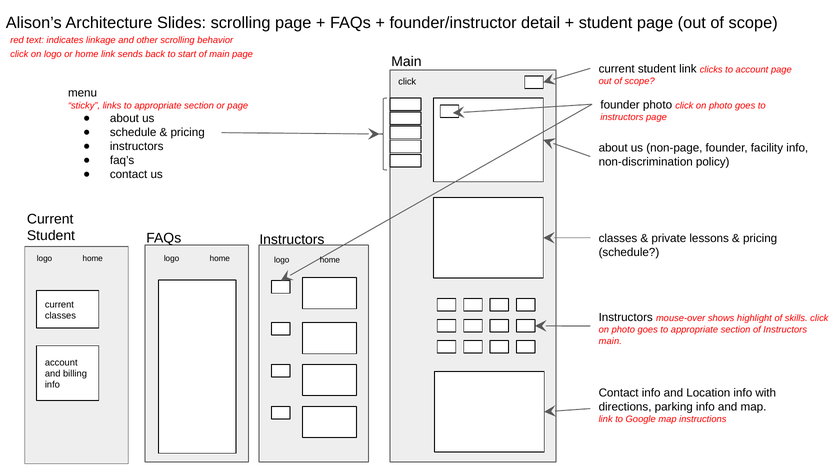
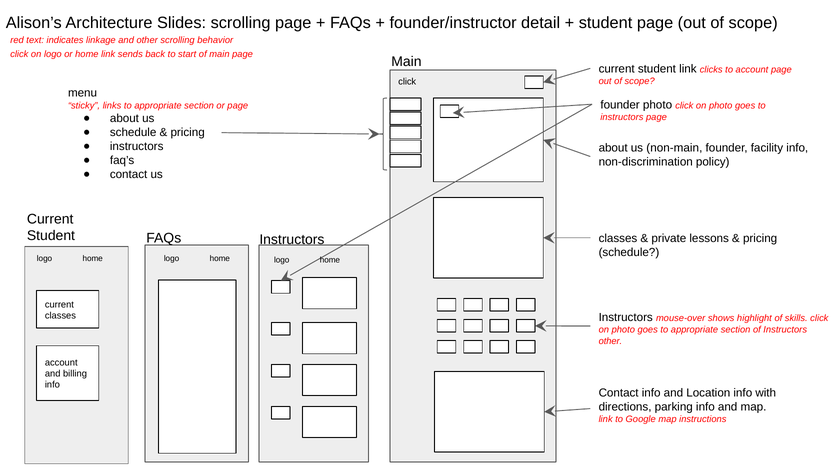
non-page: non-page -> non-main (674, 148)
main: main -> other (610, 341)
